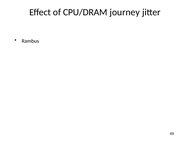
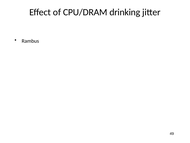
journey: journey -> drinking (125, 12)
